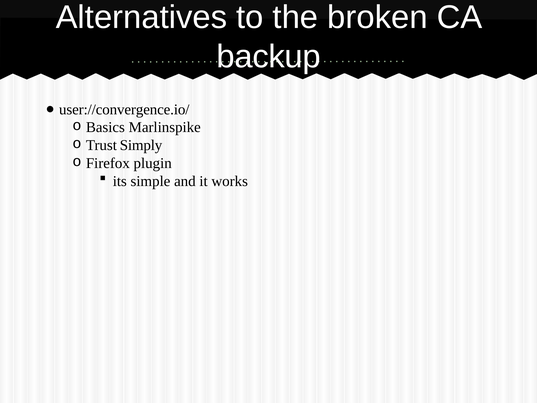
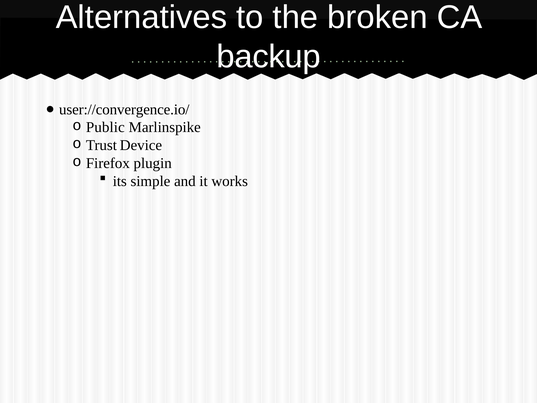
Basics: Basics -> Public (105, 127)
Simply: Simply -> Device (141, 145)
